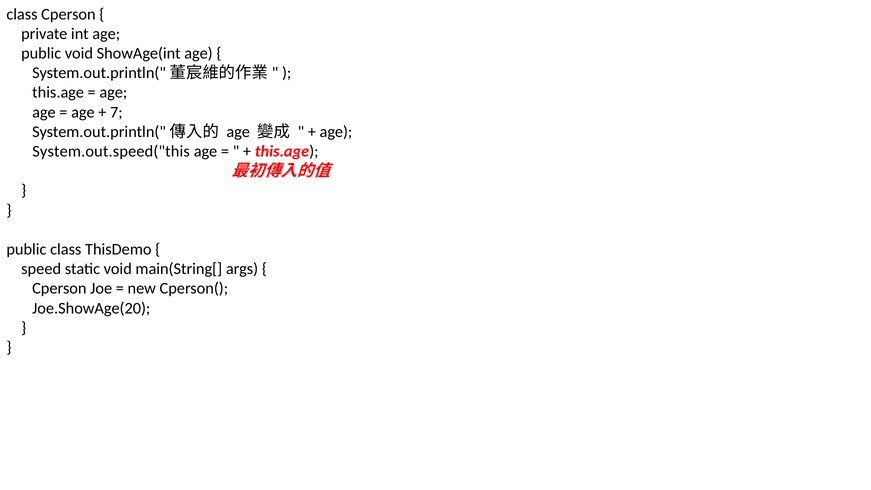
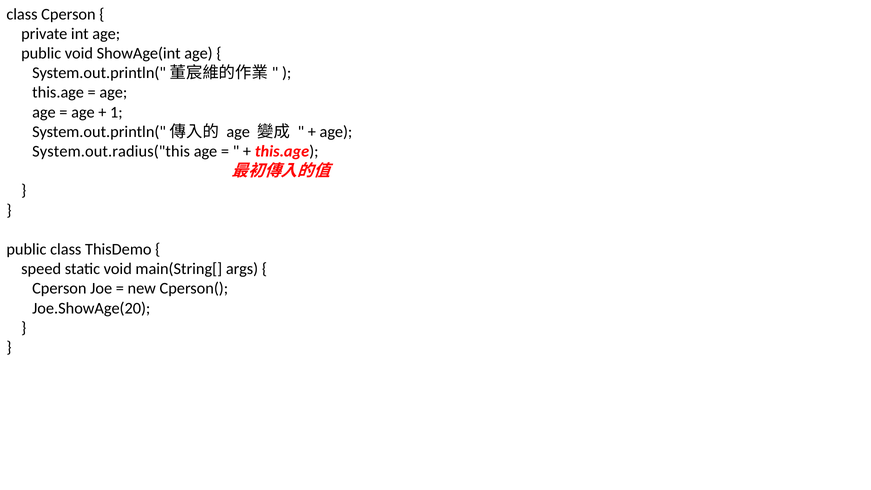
7: 7 -> 1 (116, 112)
System.out.speed("this: System.out.speed("this -> System.out.radius("this (111, 151)
